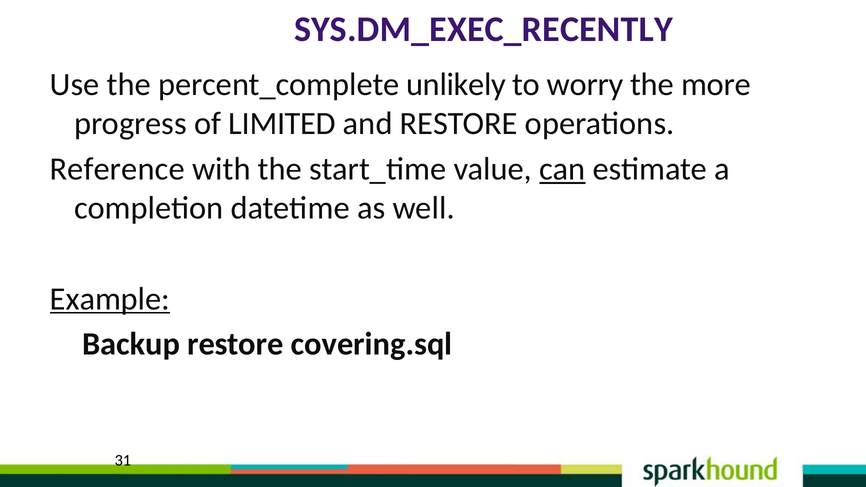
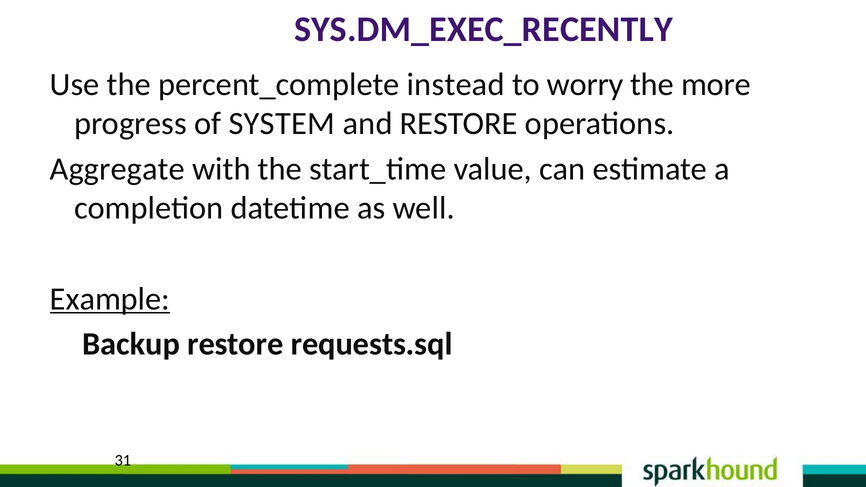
unlikely: unlikely -> instead (456, 85)
LIMITED: LIMITED -> SYSTEM (282, 124)
Reference: Reference -> Aggregate (117, 169)
can underline: present -> none (562, 169)
covering.sql: covering.sql -> requests.sql (372, 344)
